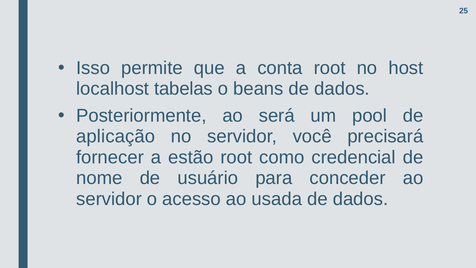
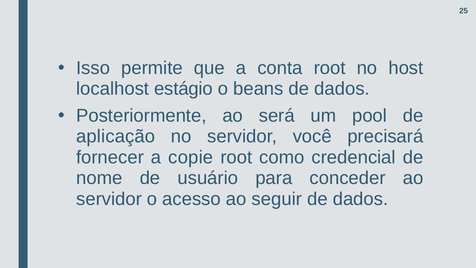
tabelas: tabelas -> estágio (184, 89)
estão: estão -> copie (191, 157)
usada: usada -> seguir (277, 199)
